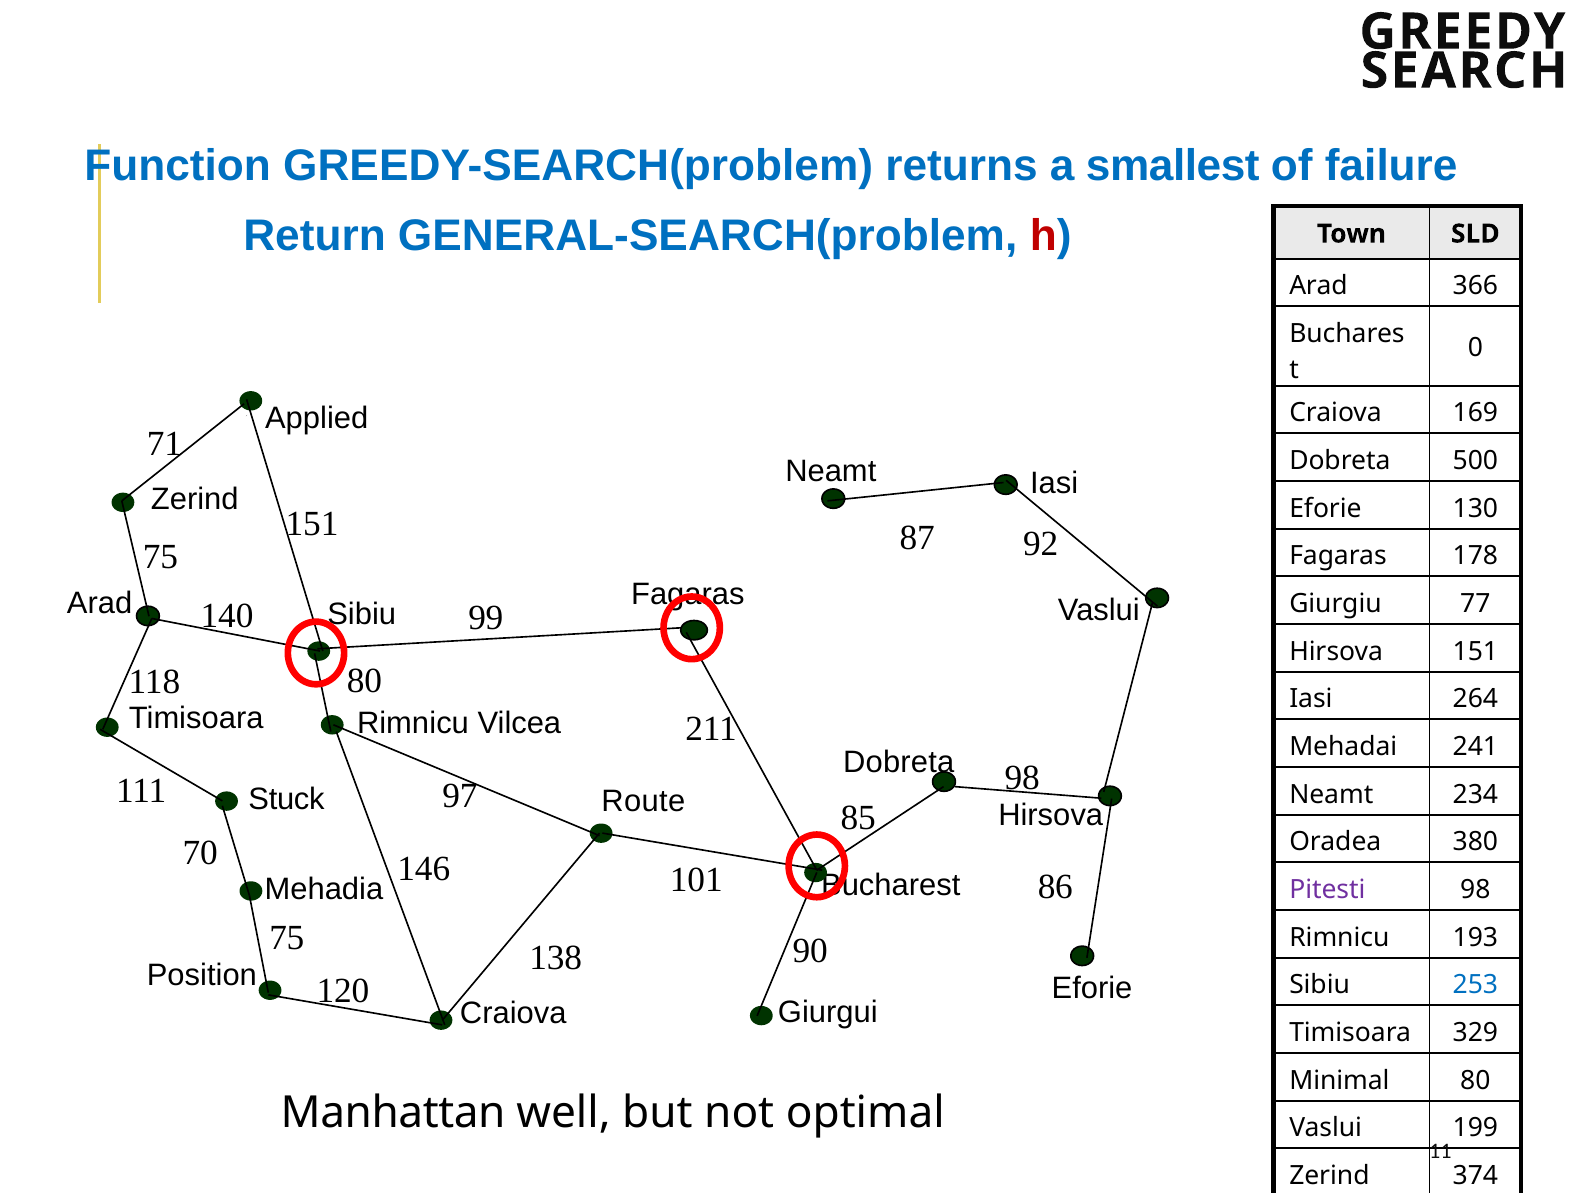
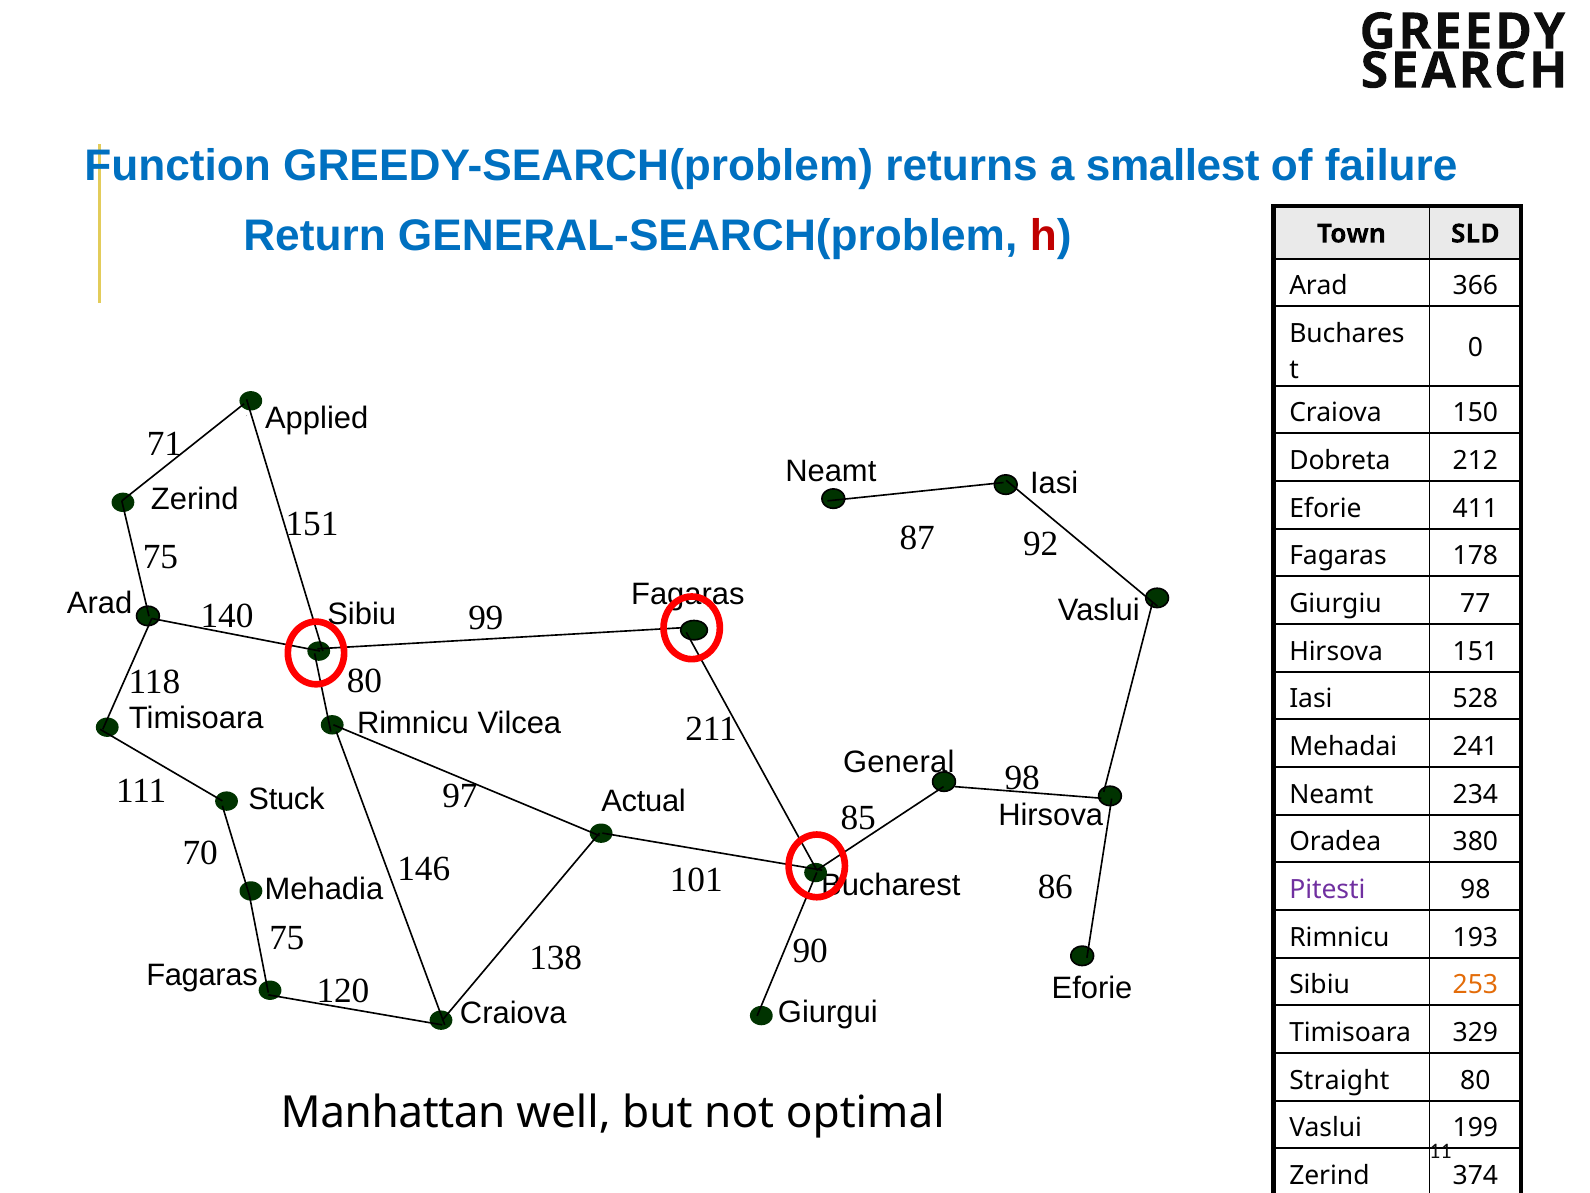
169: 169 -> 150 (1475, 413)
500: 500 -> 212 (1475, 461)
130: 130 -> 411 (1475, 508)
264: 264 -> 528 (1475, 699)
Dobreta: Dobreta -> General (899, 762)
Route: Route -> Actual (644, 801)
Position: Position -> Fagaras (202, 975)
253 colour: blue -> orange (1475, 985)
Minimal: Minimal -> Straight (1339, 1080)
